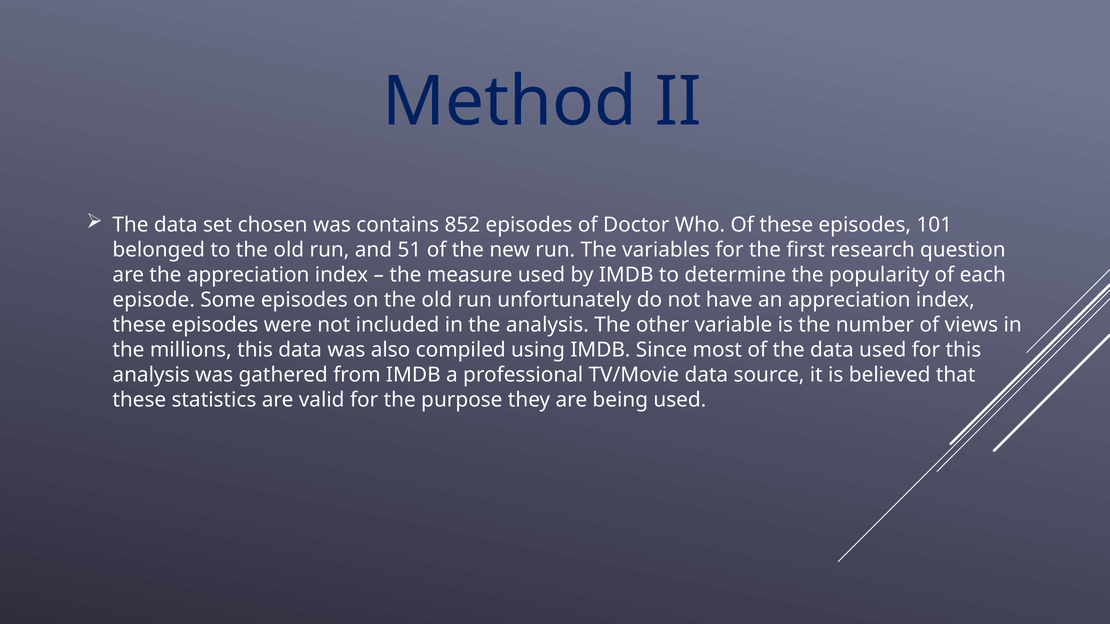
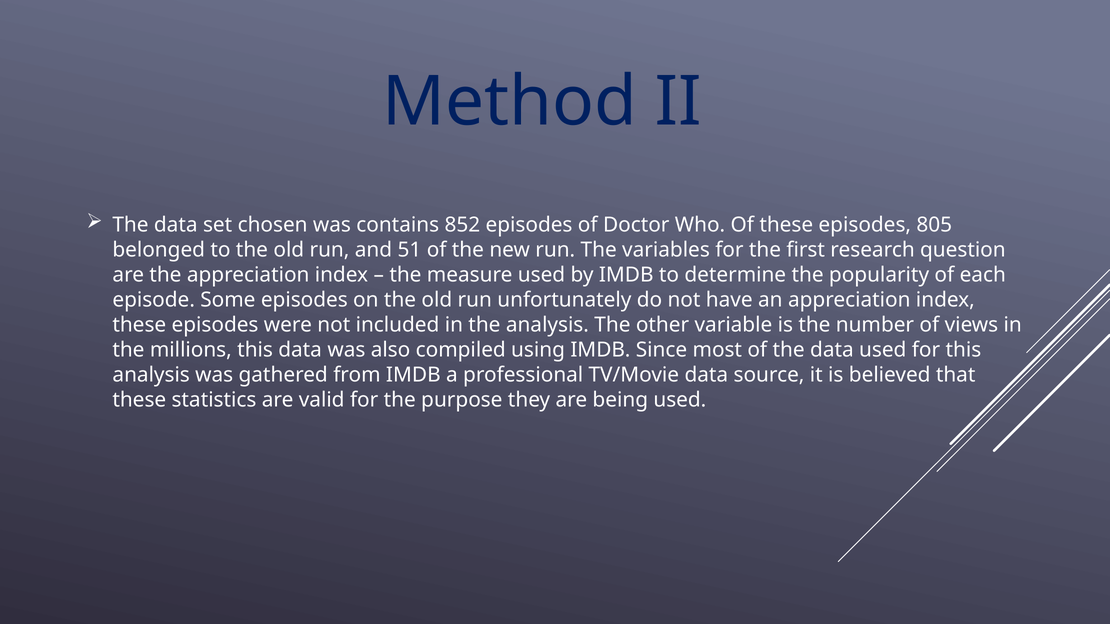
101: 101 -> 805 (934, 225)
